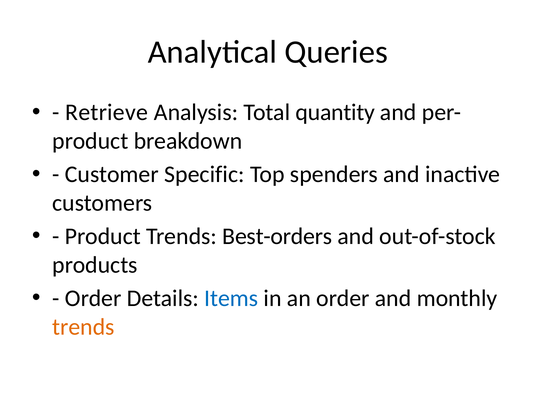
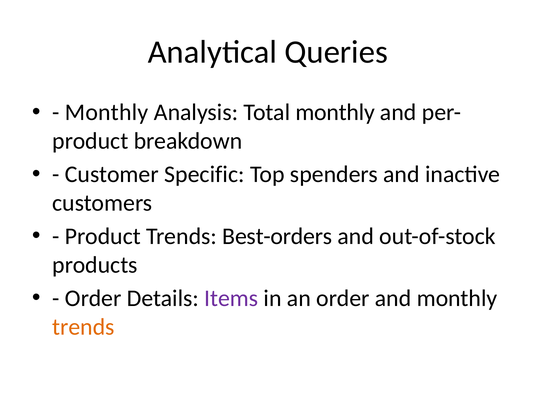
Retrieve: Retrieve -> Monthly (107, 112)
Total quantity: quantity -> monthly (335, 112)
Items colour: blue -> purple (231, 298)
